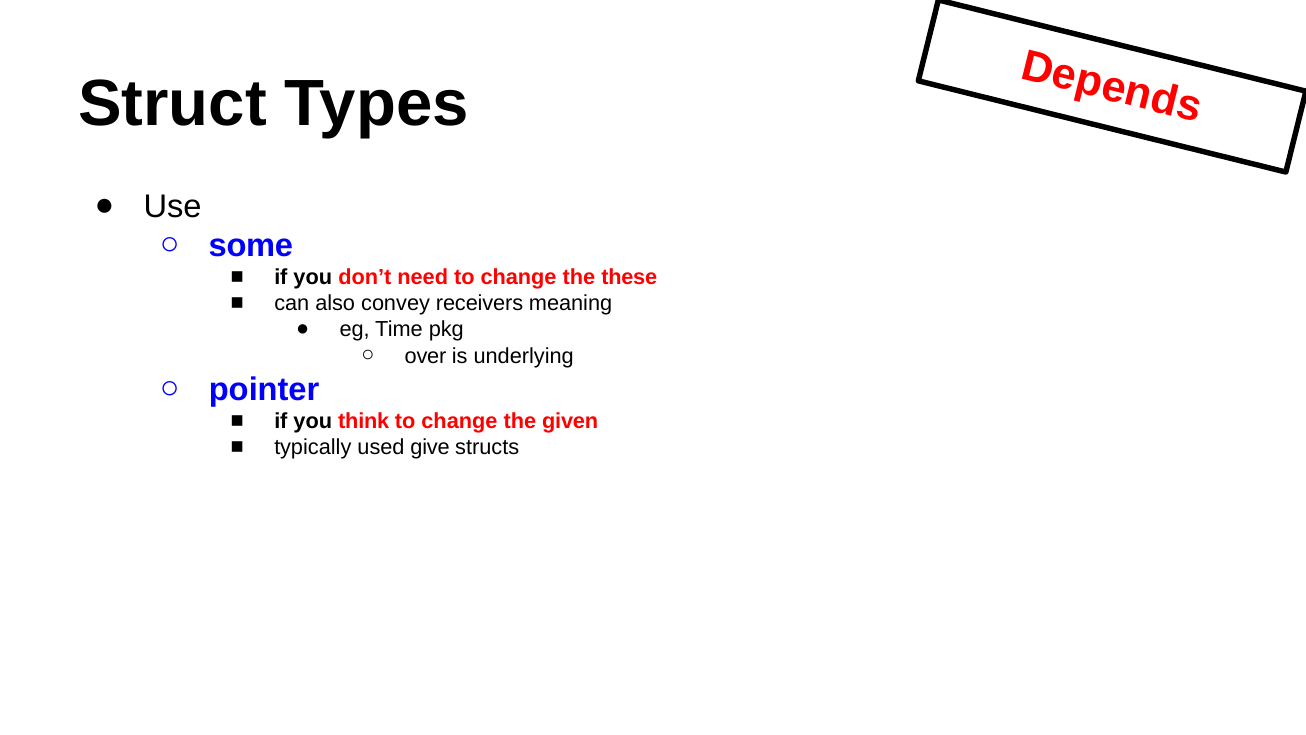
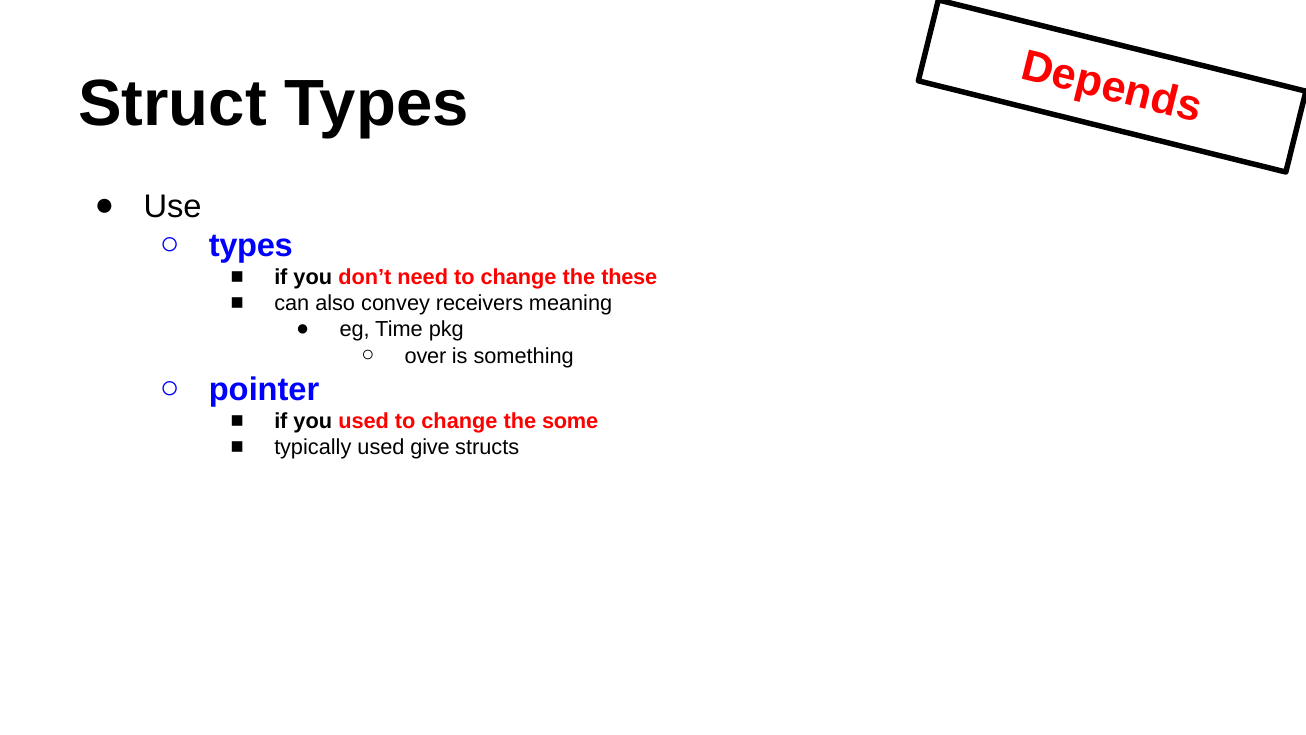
some: some -> types (251, 246)
underlying: underlying -> something (524, 356)
you think: think -> used (364, 421)
given: given -> some (570, 421)
